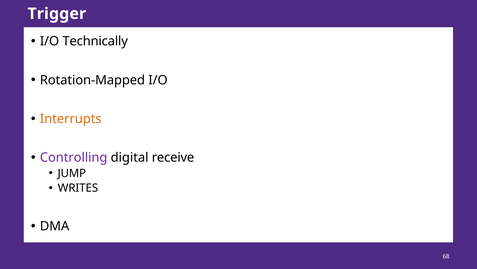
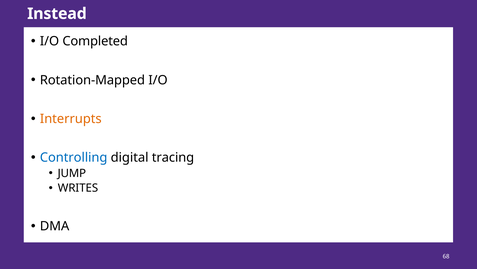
Trigger: Trigger -> Instead (57, 14)
Technically: Technically -> Completed (95, 41)
Controlling colour: purple -> blue (74, 157)
receive: receive -> tracing (173, 157)
